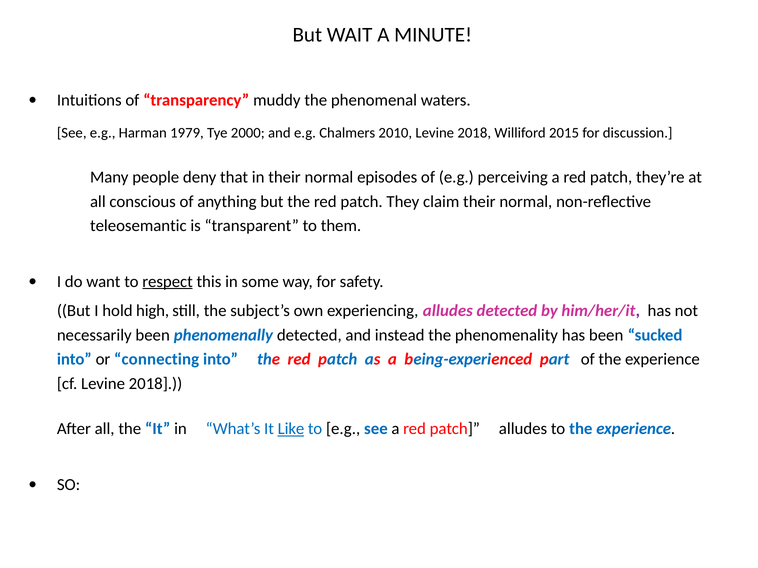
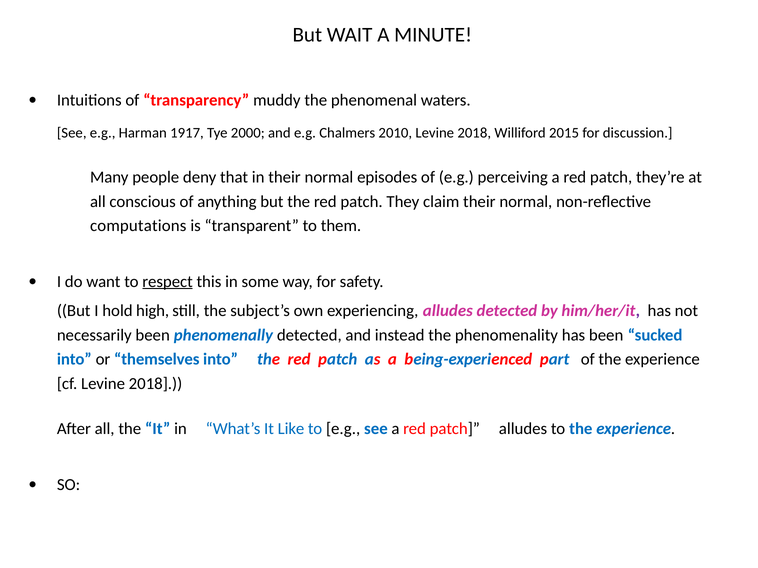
1979: 1979 -> 1917 (187, 133)
teleosemantic: teleosemantic -> computations (138, 226)
connecting: connecting -> themselves (157, 360)
Like underline: present -> none (291, 429)
